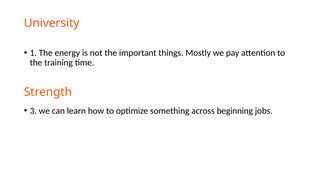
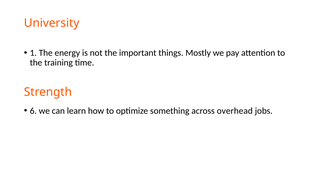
3: 3 -> 6 (33, 111)
beginning: beginning -> overhead (235, 111)
